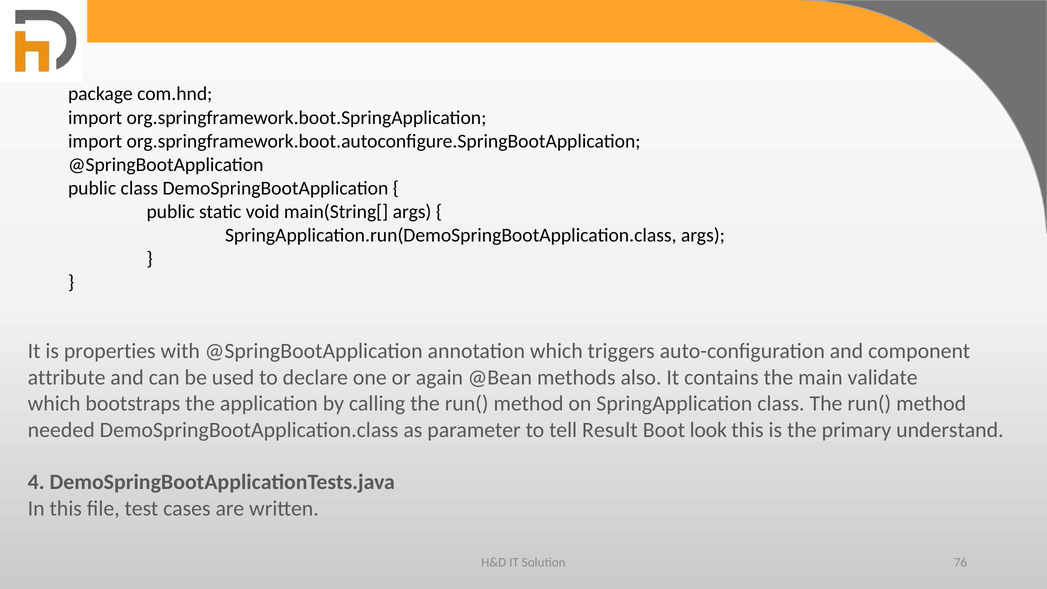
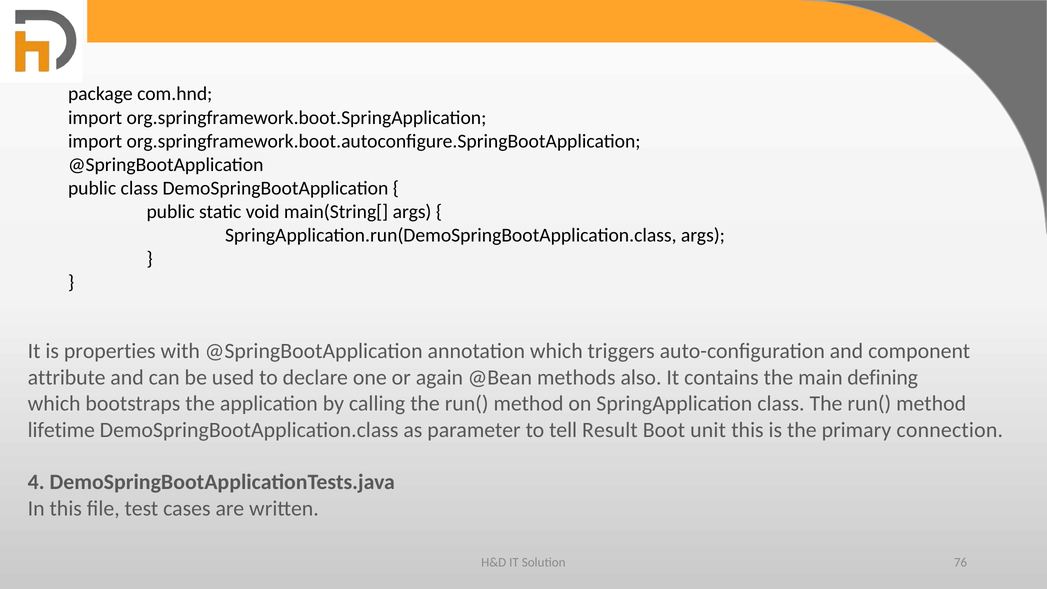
validate: validate -> defining (883, 377)
needed: needed -> lifetime (61, 430)
look: look -> unit (708, 430)
understand: understand -> connection (950, 430)
